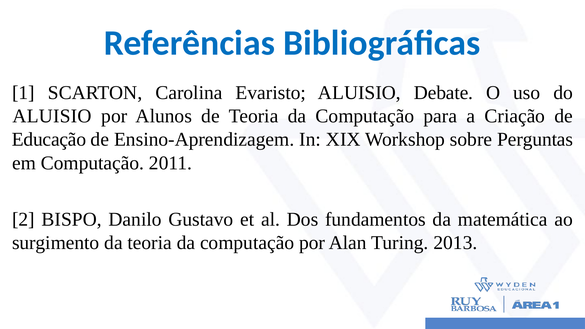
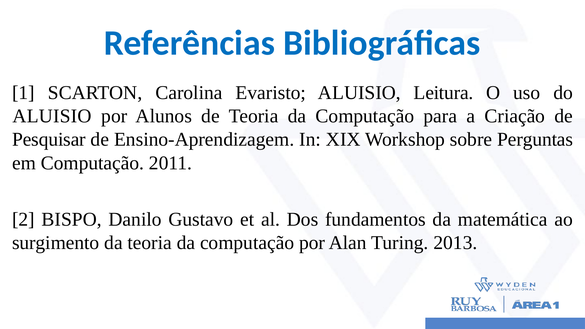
Debate: Debate -> Leitura (444, 93)
Educação: Educação -> Pesquisar (49, 140)
